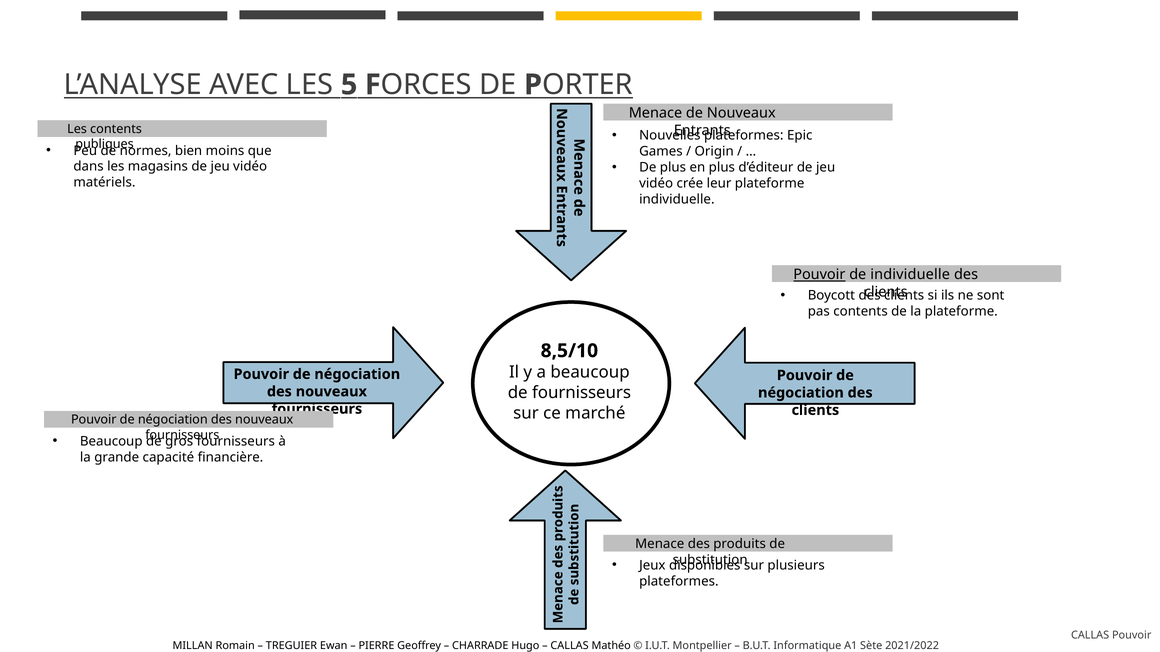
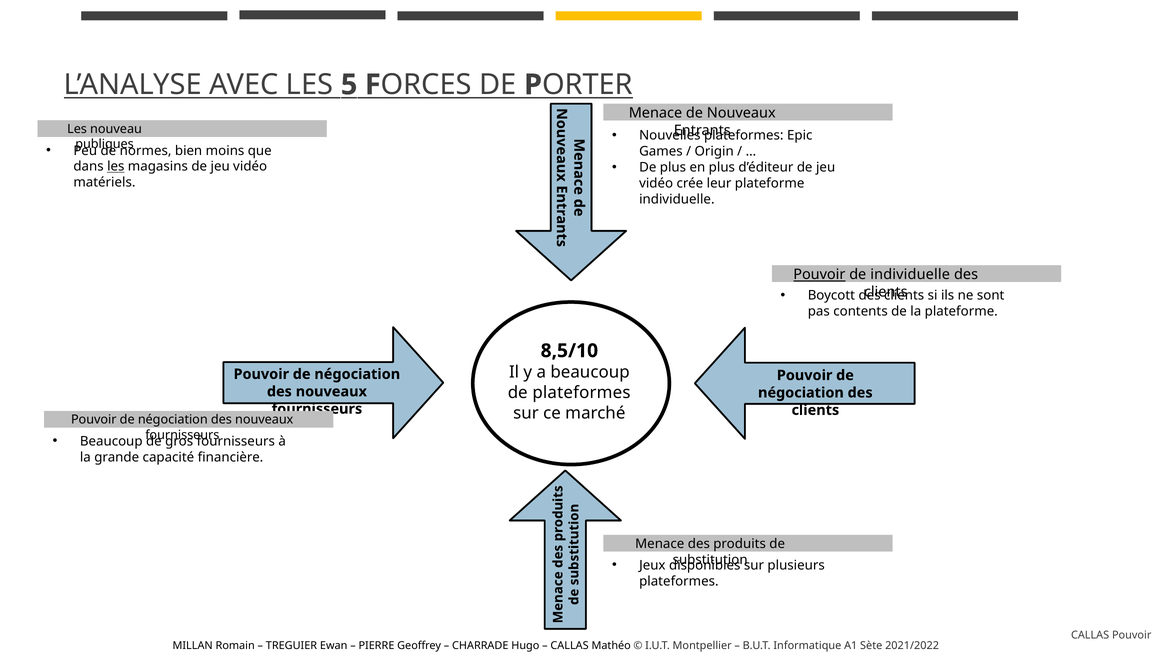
Les contents: contents -> nouveau (116, 129)
les underline: none -> present (116, 167)
de fournisseurs: fournisseurs -> plateformes (581, 393)
